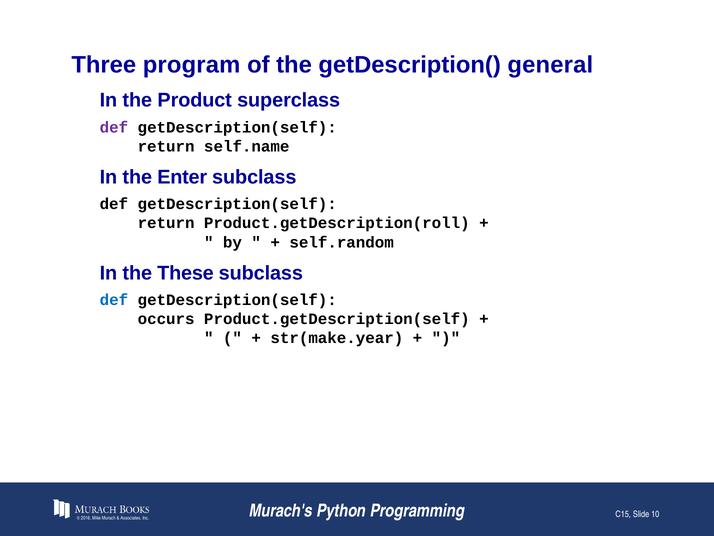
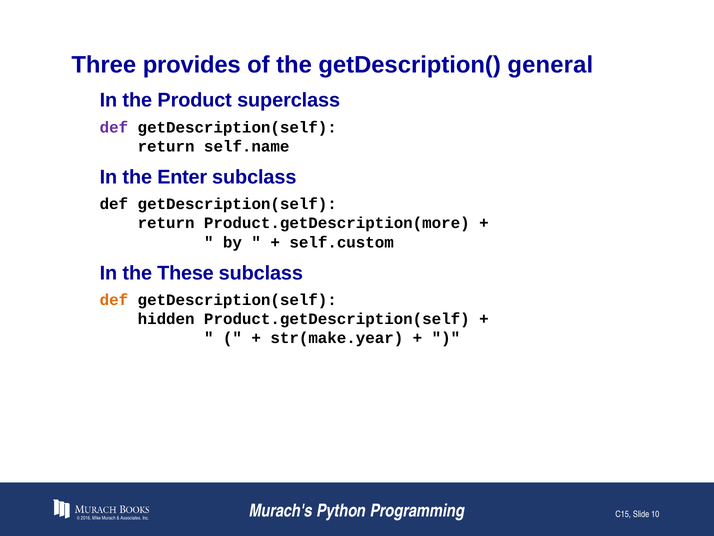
program: program -> provides (192, 65)
Product.getDescription(roll: Product.getDescription(roll -> Product.getDescription(more (337, 223)
self.random: self.random -> self.custom (342, 242)
def colour: blue -> orange (114, 300)
occurs: occurs -> hidden (166, 319)
